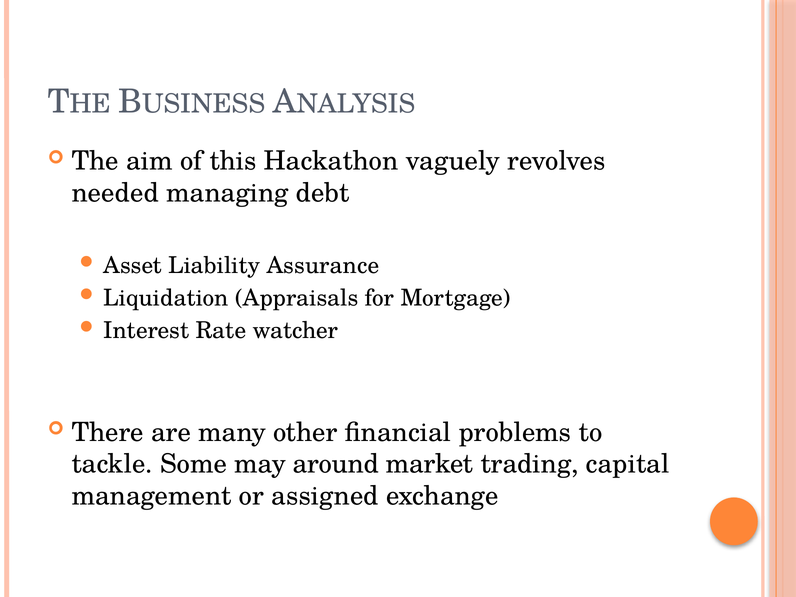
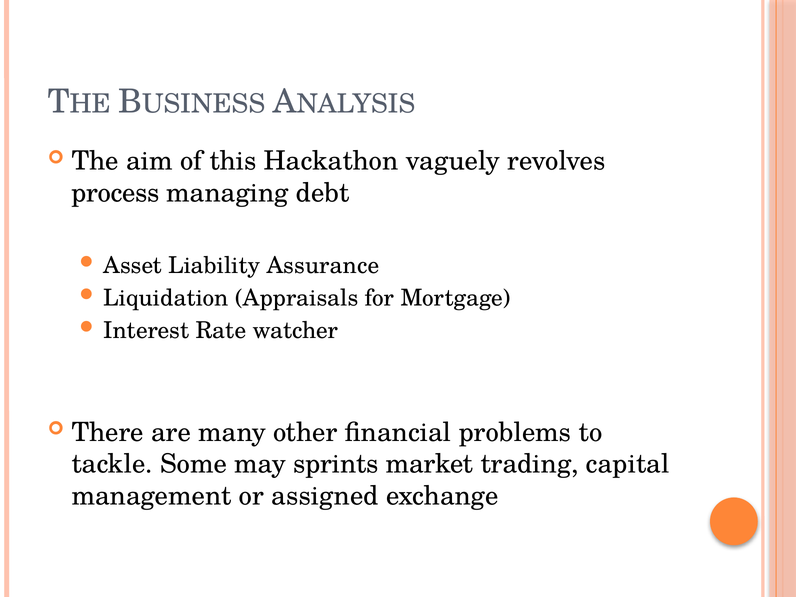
needed: needed -> process (115, 193)
around: around -> sprints (336, 464)
